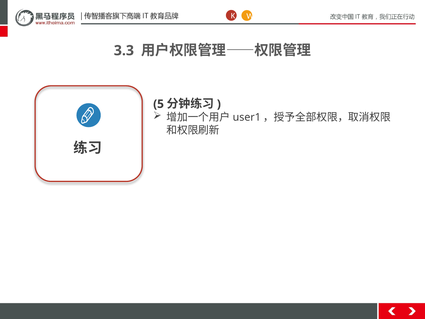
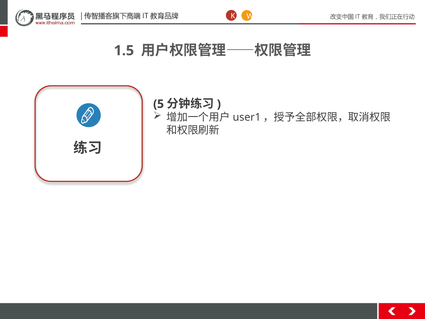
3.3: 3.3 -> 1.5 (124, 51)
